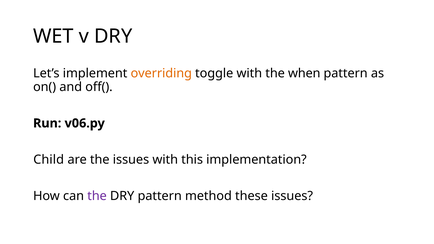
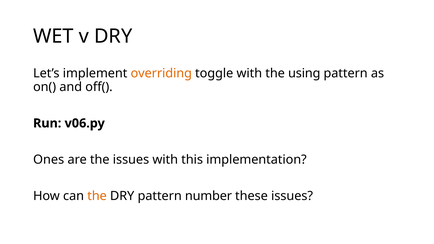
when: when -> using (304, 73)
Child: Child -> Ones (49, 160)
the colour: purple -> orange (97, 196)
method: method -> number (208, 196)
